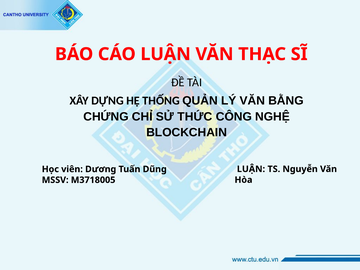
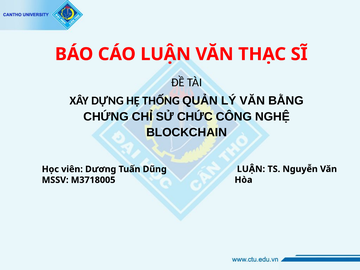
THỨC: THỨC -> CHỨC (195, 117)
